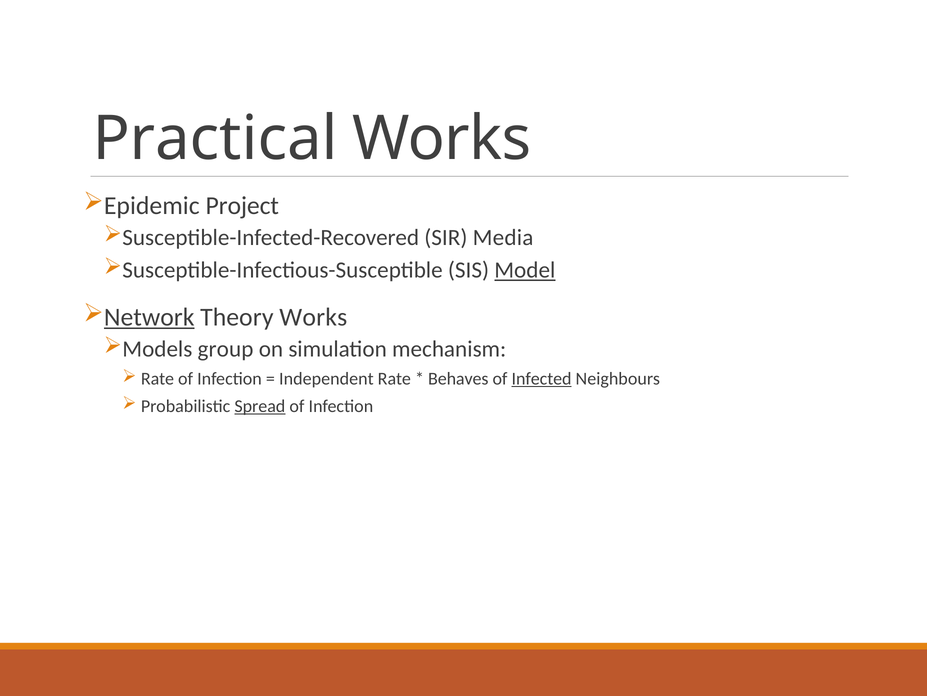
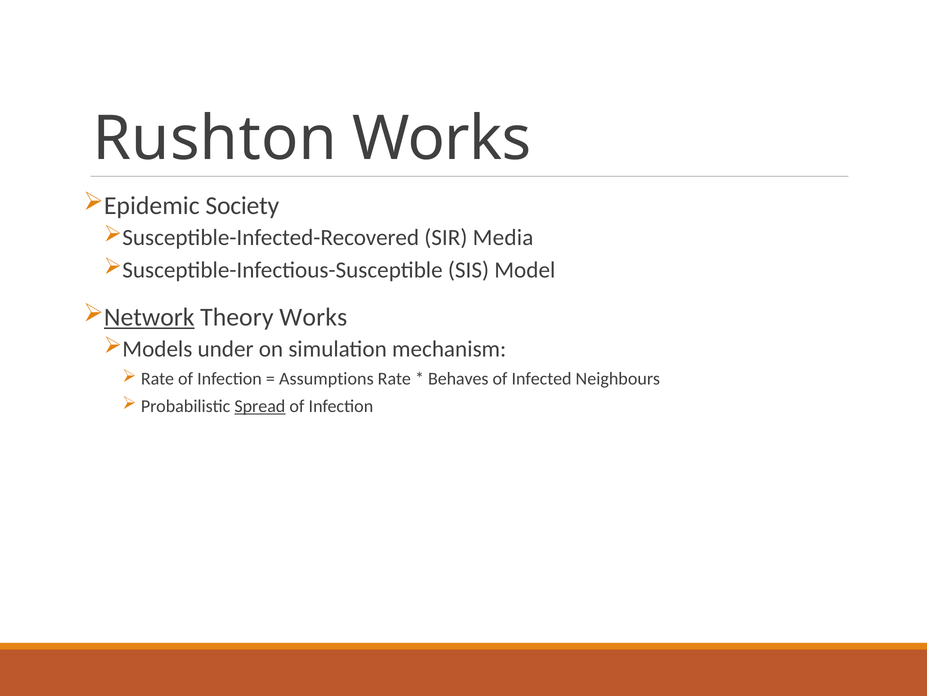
Practical: Practical -> Rushton (215, 138)
Project: Project -> Society (242, 206)
Model underline: present -> none (525, 270)
group: group -> under (226, 349)
Independent: Independent -> Assumptions (326, 379)
Infected underline: present -> none (542, 379)
